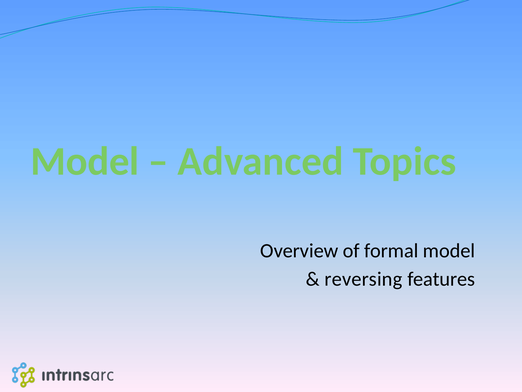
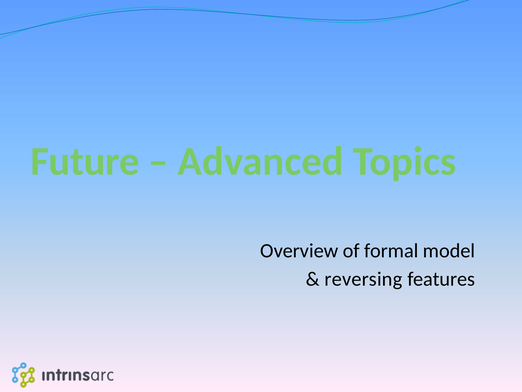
Model: Model -> Future (85, 161)
